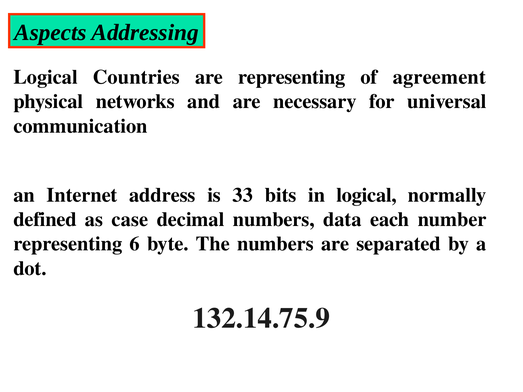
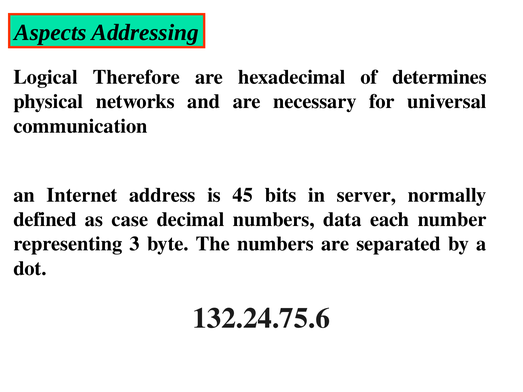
Countries: Countries -> Therefore (136, 77)
are representing: representing -> hexadecimal (292, 77)
agreement: agreement -> determines (440, 77)
33: 33 -> 45 (243, 195)
in logical: logical -> server (366, 195)
6: 6 -> 3 (135, 244)
132.14.75.9: 132.14.75.9 -> 132.24.75.6 (261, 318)
